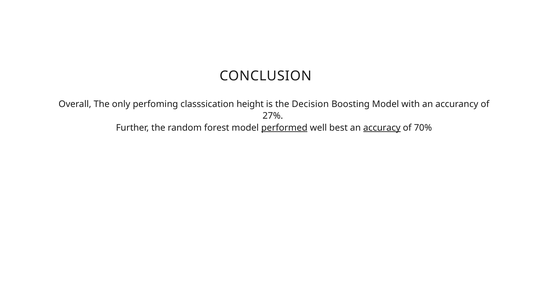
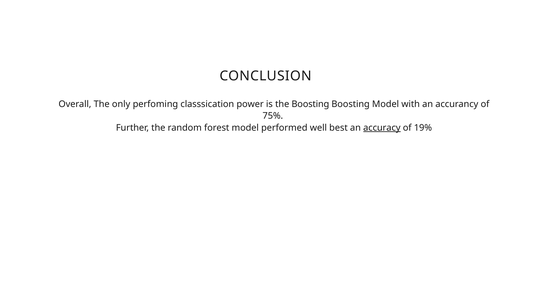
height: height -> power (250, 104)
the Decision: Decision -> Boosting (310, 104)
27%: 27% -> 75% (273, 116)
performed underline: present -> none (284, 128)
70%: 70% -> 19% (423, 128)
